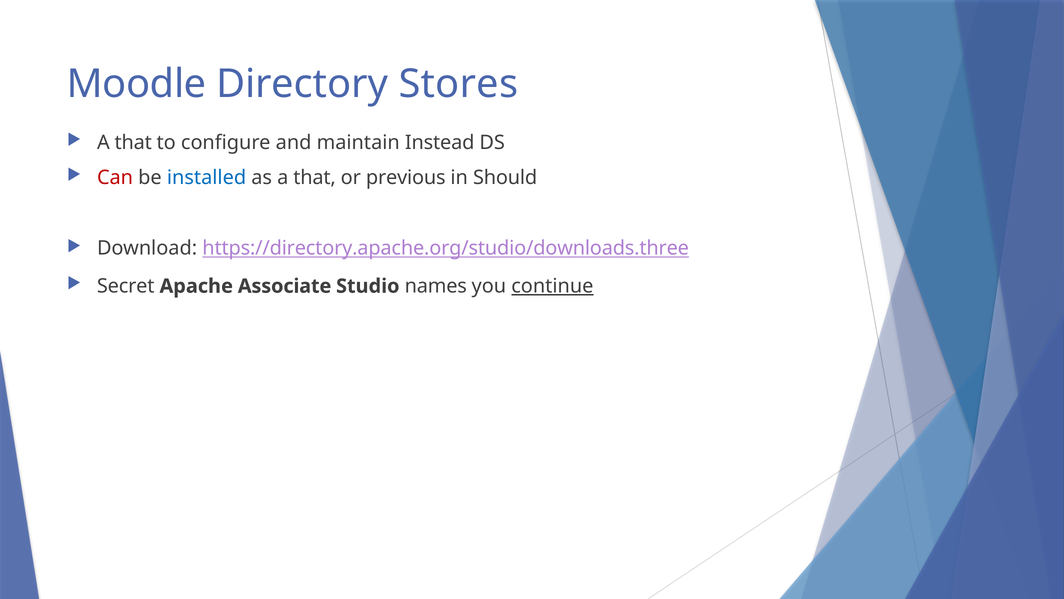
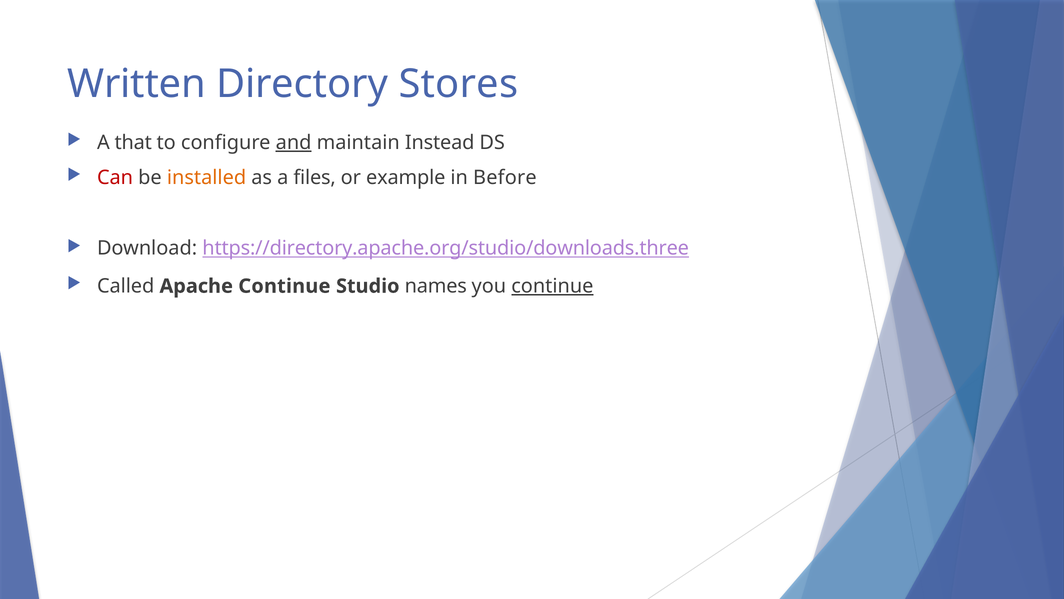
Moodle: Moodle -> Written (136, 84)
and underline: none -> present (294, 143)
installed colour: blue -> orange (207, 178)
as a that: that -> files (315, 178)
previous: previous -> example (406, 178)
Should: Should -> Before (505, 178)
Secret: Secret -> Called (126, 286)
Apache Associate: Associate -> Continue (284, 286)
